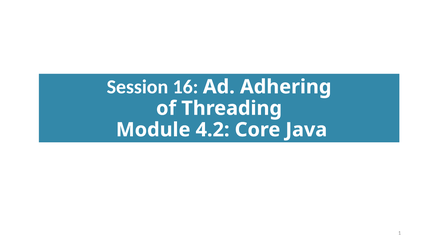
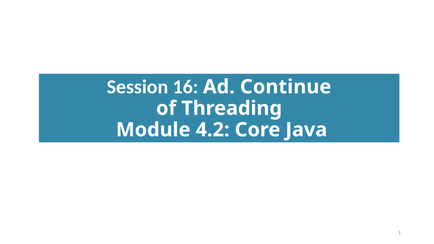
Adhering: Adhering -> Continue (286, 87)
